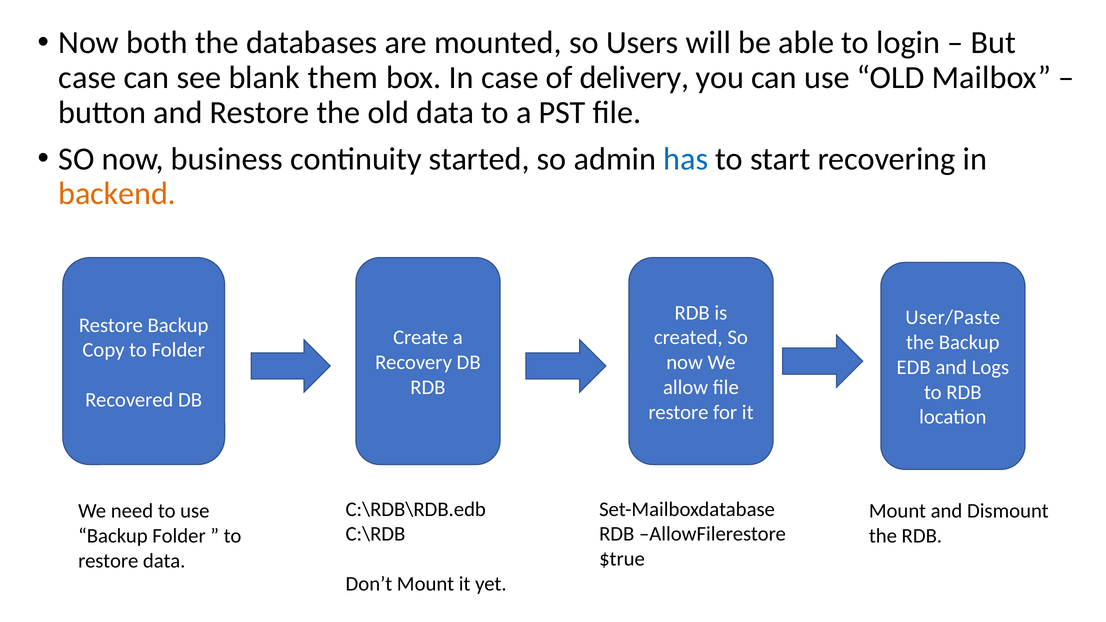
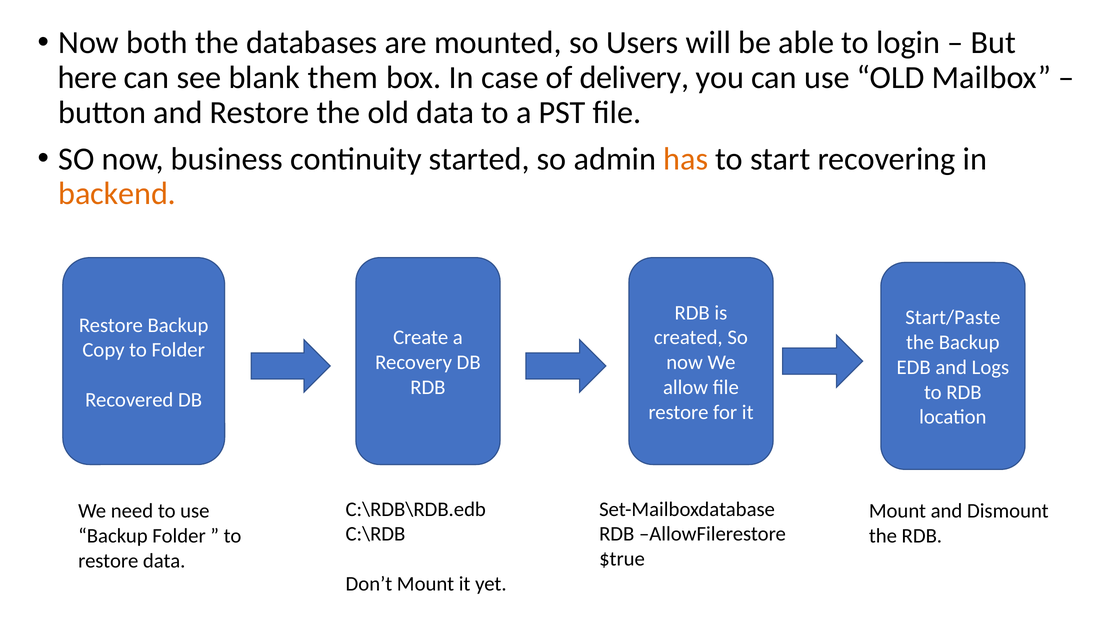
case: case -> here (88, 78)
has colour: blue -> orange (686, 159)
User/Paste: User/Paste -> Start/Paste (953, 318)
